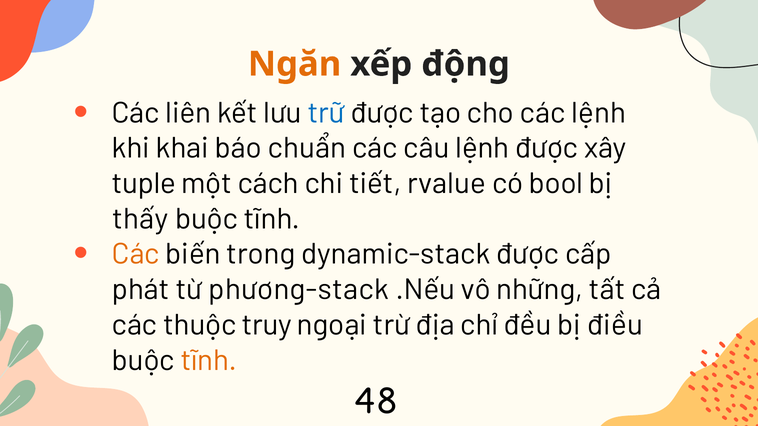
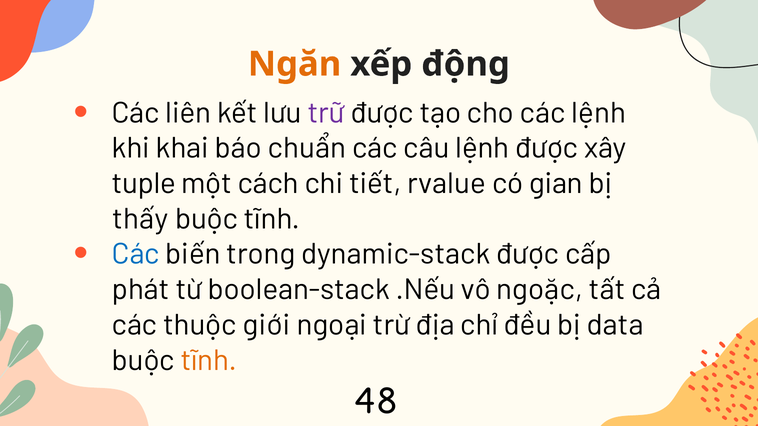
trữ colour: blue -> purple (326, 113)
bool: bool -> gian (556, 184)
Các colour: orange -> blue (136, 254)
phương-stack: phương-stack -> boolean-stack (299, 290)
những: những -> ngoặc (540, 290)
truy: truy -> giới (267, 325)
điều: điều -> data (615, 325)
